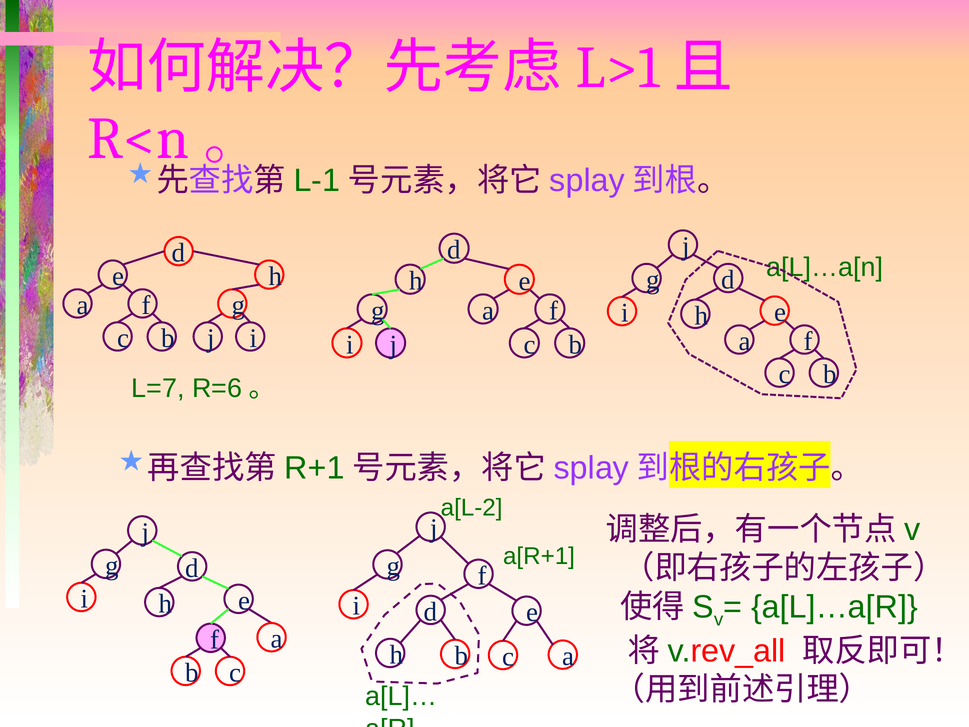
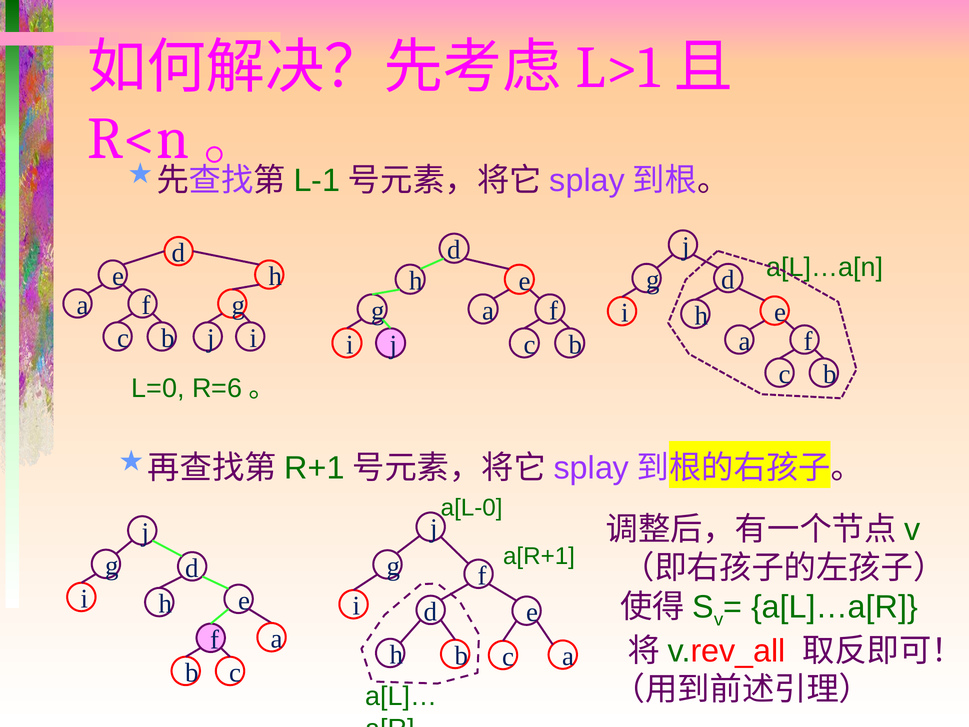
L=7: L=7 -> L=0 (158, 388)
a[L-2: a[L-2 -> a[L-0 (472, 508)
